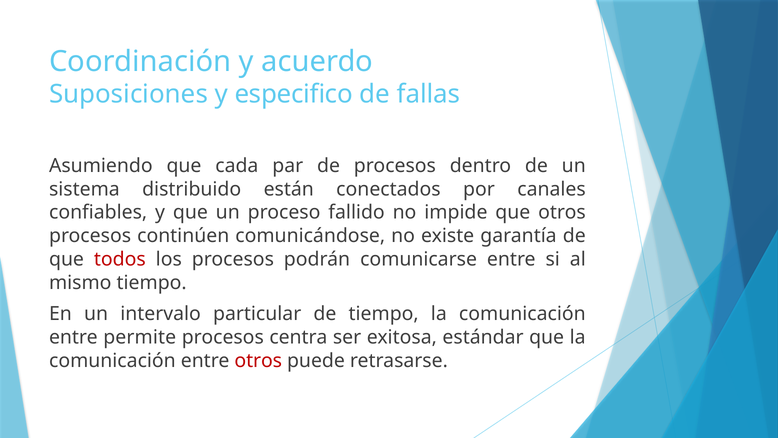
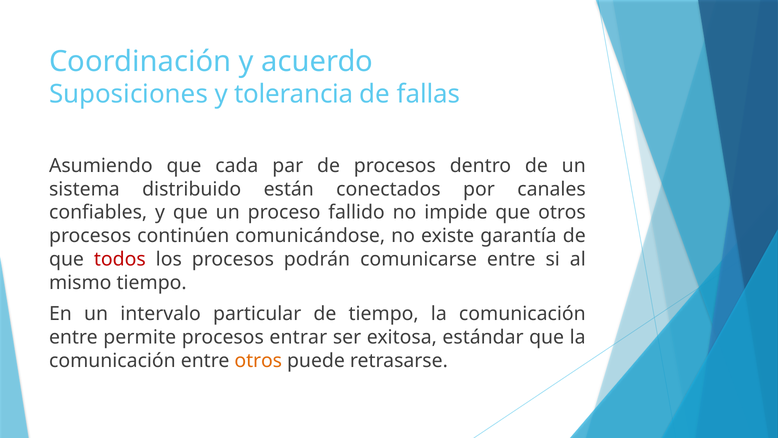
especifico: especifico -> tolerancia (294, 94)
centra: centra -> entrar (298, 337)
otros colour: red -> orange (258, 360)
